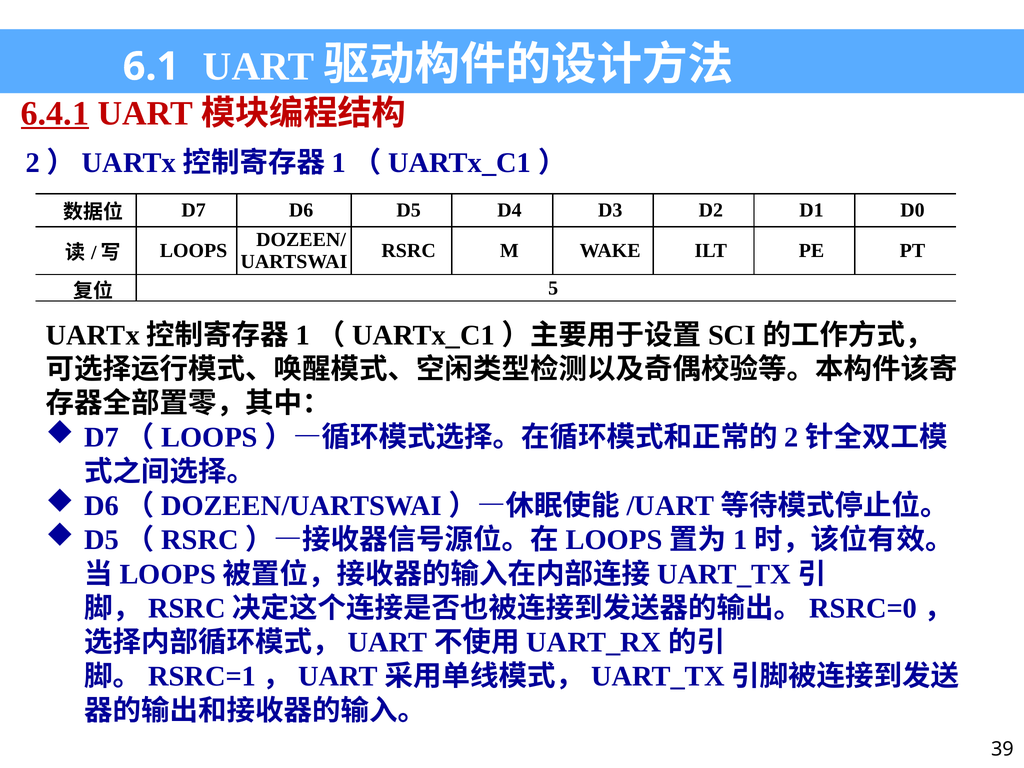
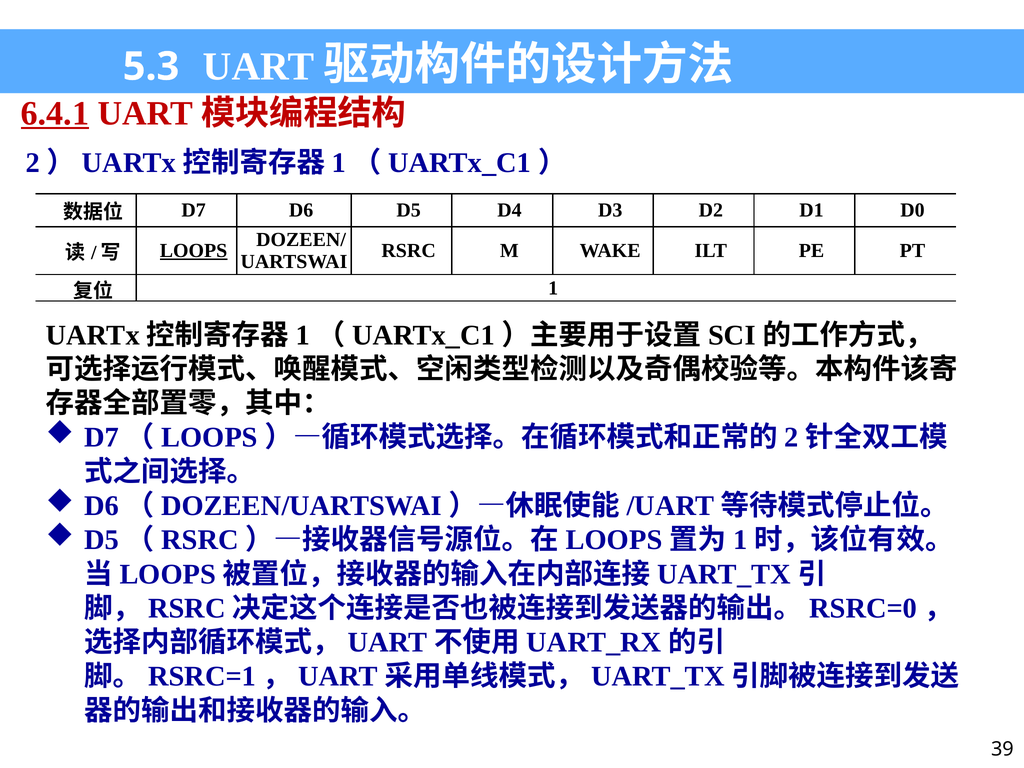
6.1: 6.1 -> 5.3 (151, 67)
LOOPS underline: none -> present (194, 251)
5: 5 -> 1 (553, 288)
